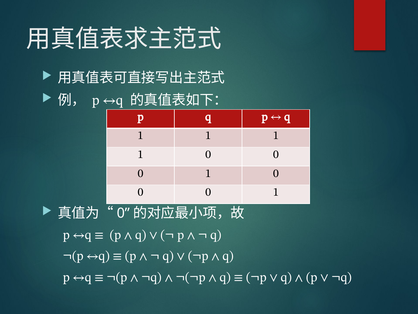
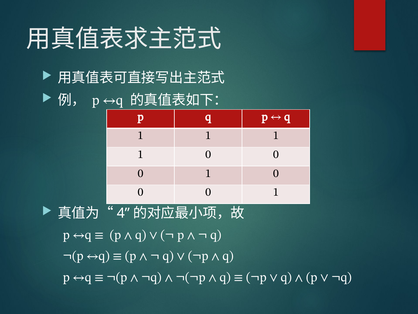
0: 0 -> 4 (123, 213)
